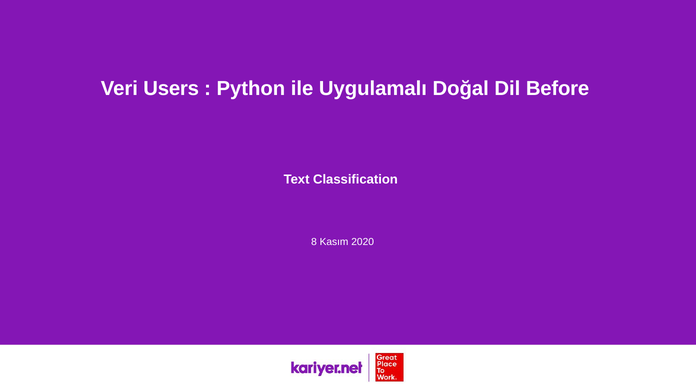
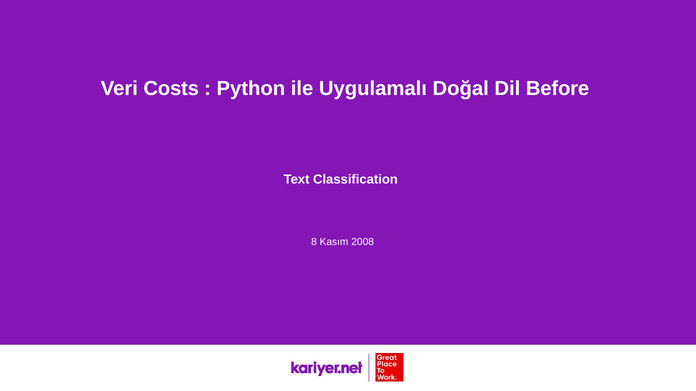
Users: Users -> Costs (171, 88)
2020: 2020 -> 2008 (363, 242)
